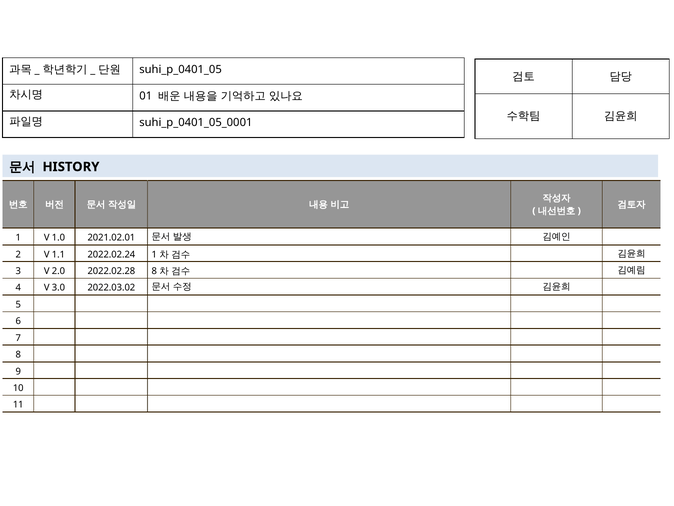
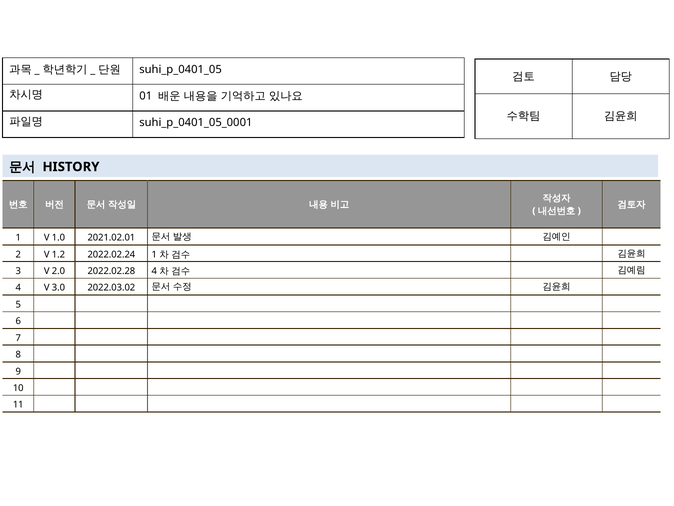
1.1: 1.1 -> 1.2 (58, 254)
2022.02.28 8: 8 -> 4 (154, 271)
